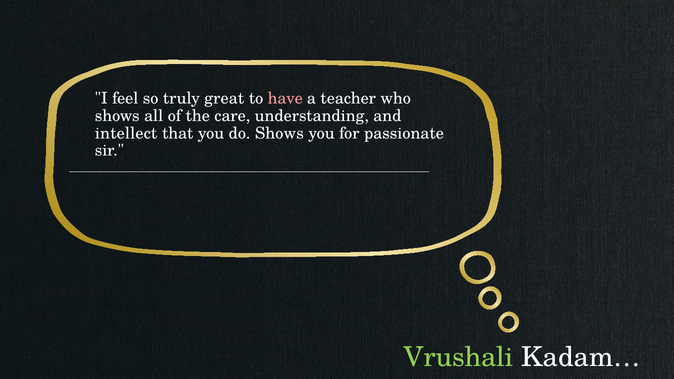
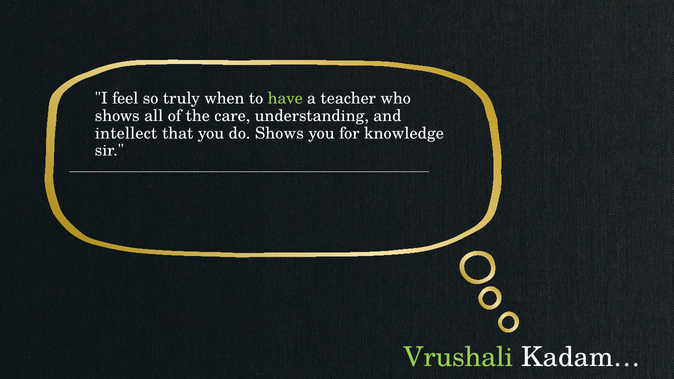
great: great -> when (224, 98)
have colour: pink -> light green (285, 98)
passionate: passionate -> knowledge (404, 133)
